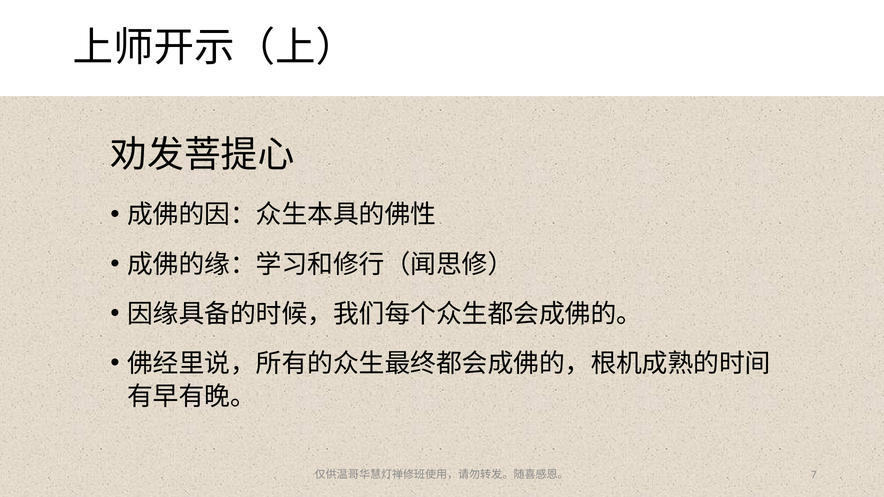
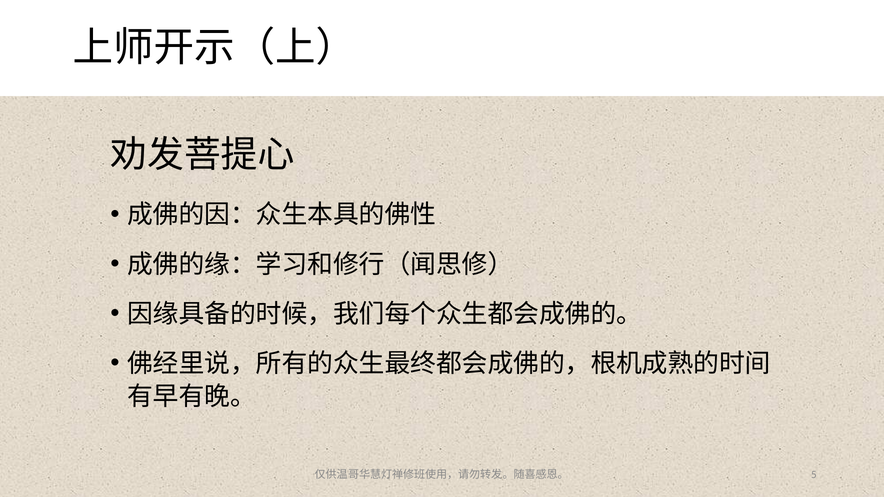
7: 7 -> 5 (814, 475)
